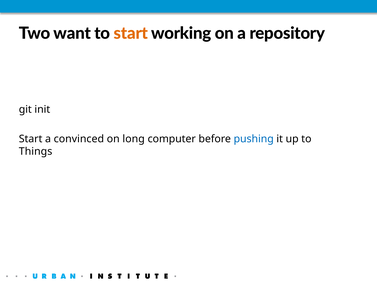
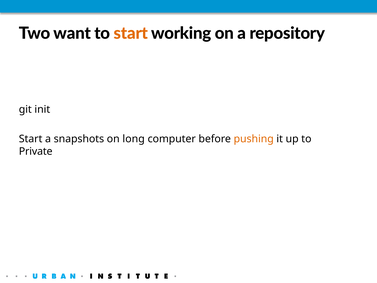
convinced: convinced -> snapshots (79, 139)
pushing colour: blue -> orange (254, 139)
Things: Things -> Private (36, 151)
